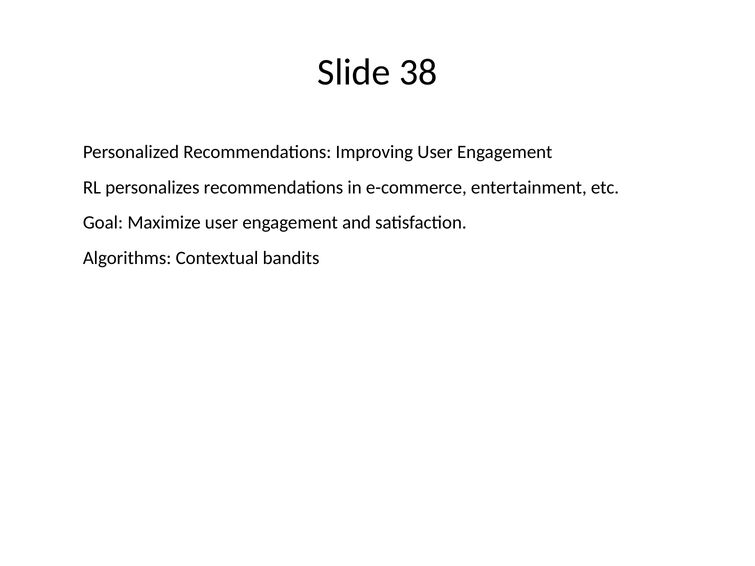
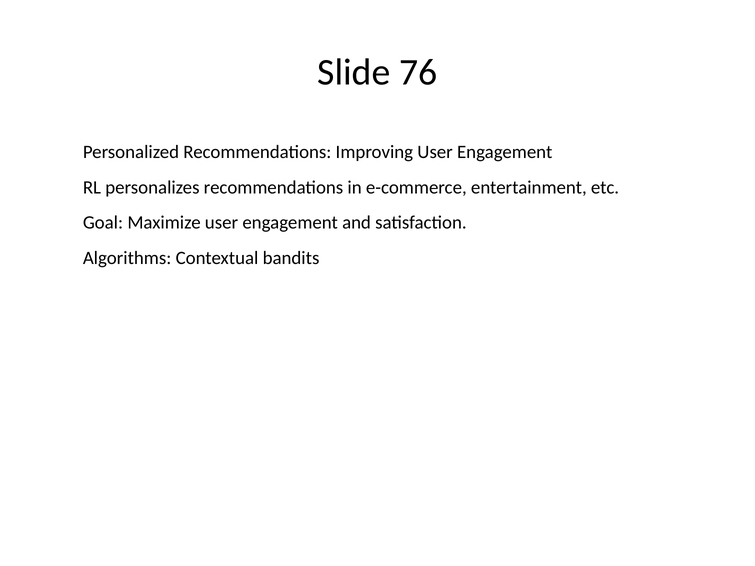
38: 38 -> 76 (418, 72)
